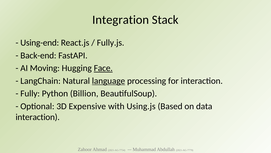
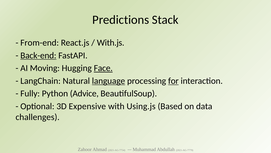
Integration: Integration -> Predictions (121, 20)
Using-end: Using-end -> From-end (40, 43)
Fully.js: Fully.js -> With.js (111, 43)
Back-end underline: none -> present (38, 55)
for underline: none -> present (173, 81)
Billion: Billion -> Advice (84, 93)
interaction: interaction -> challenges (38, 117)
